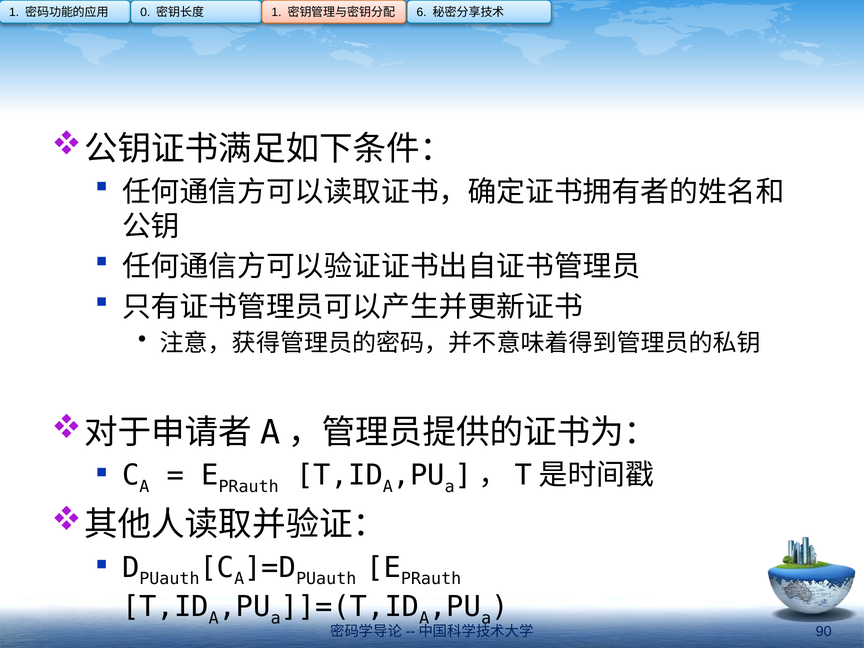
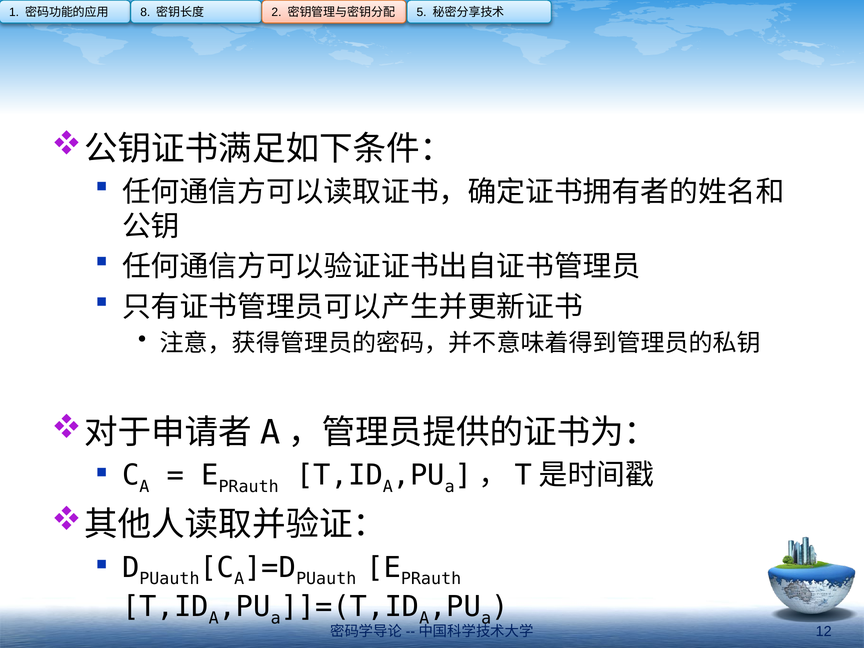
0: 0 -> 8 (145, 13)
1: 1 -> 2 (276, 13)
6: 6 -> 5 (422, 13)
90: 90 -> 12 (824, 632)
